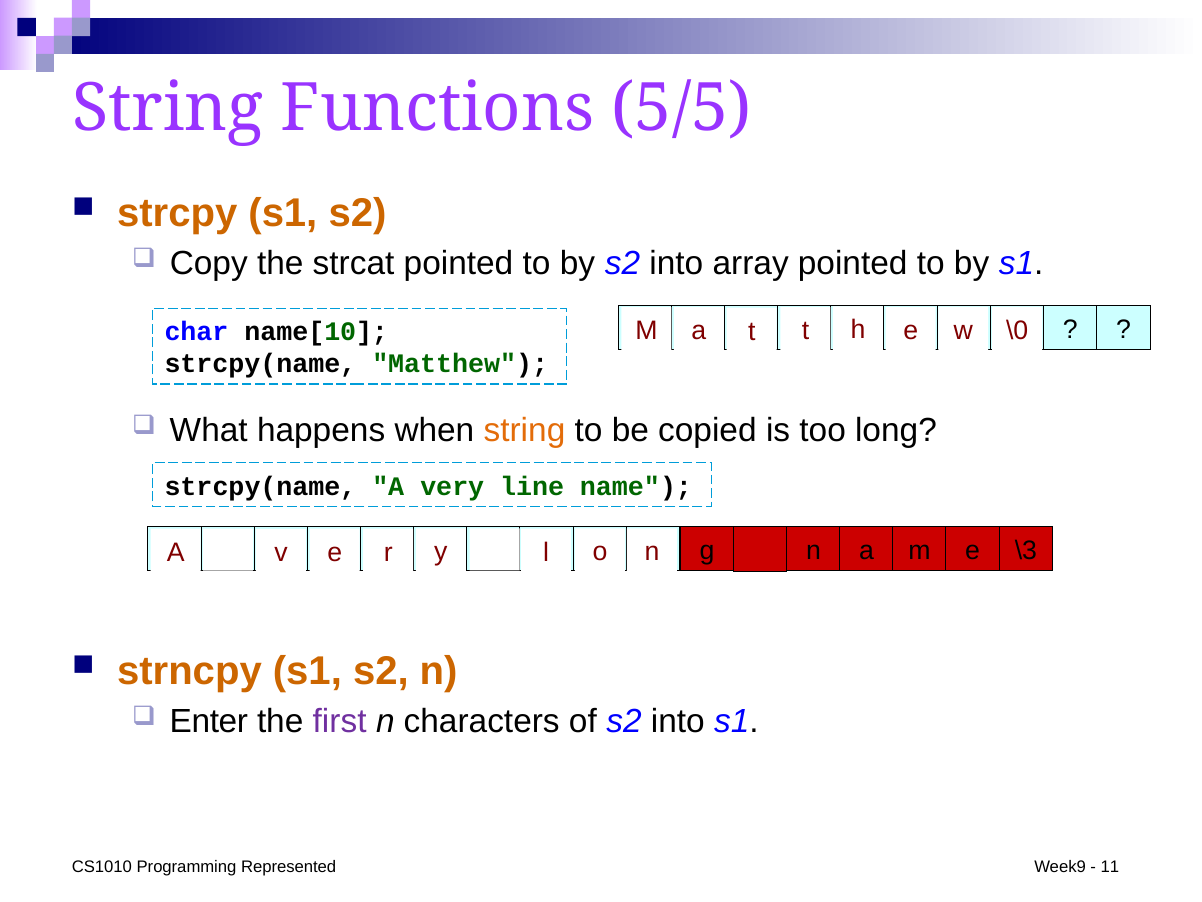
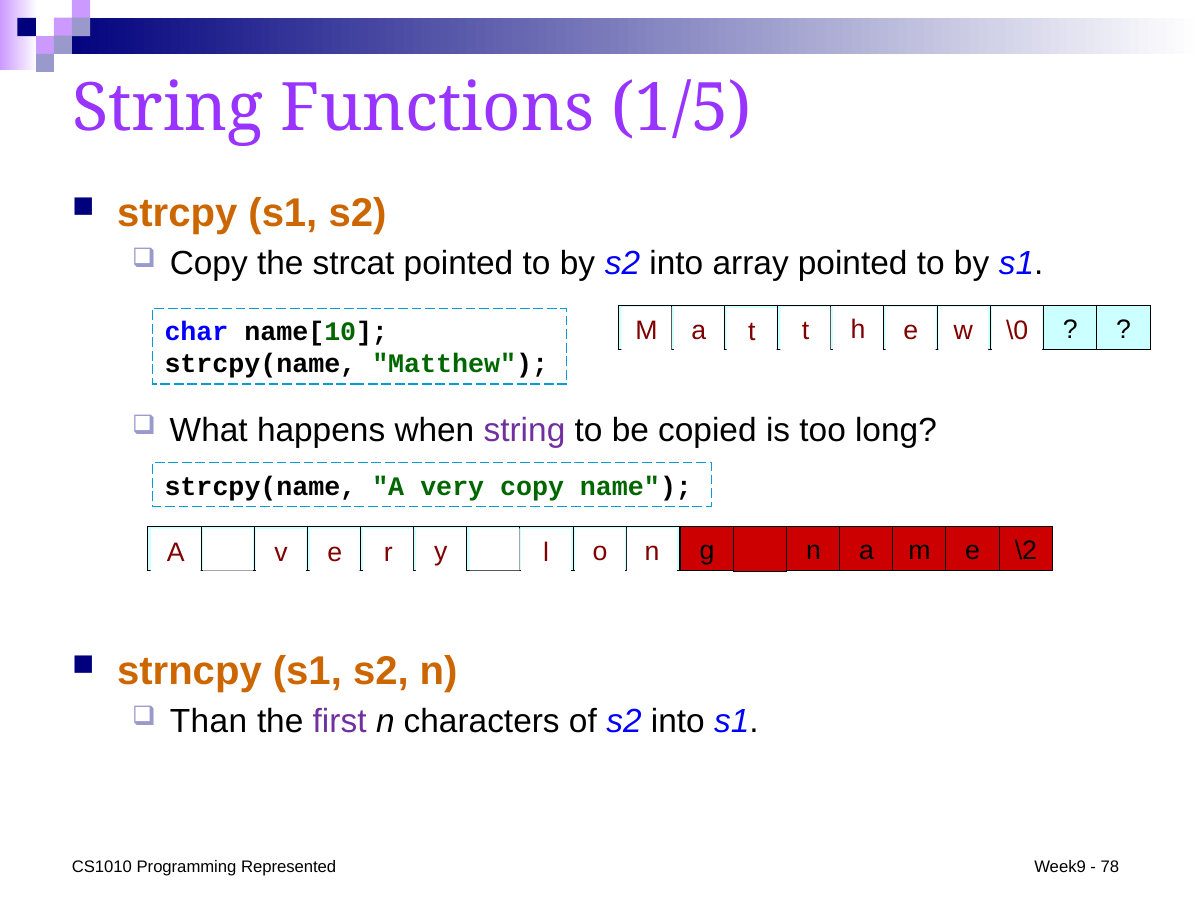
5/5: 5/5 -> 1/5 (682, 109)
string colour: orange -> purple (524, 430)
very line: line -> copy (532, 486)
\3: \3 -> \2 (1026, 550)
Enter: Enter -> Than (209, 721)
11: 11 -> 78 (1110, 866)
